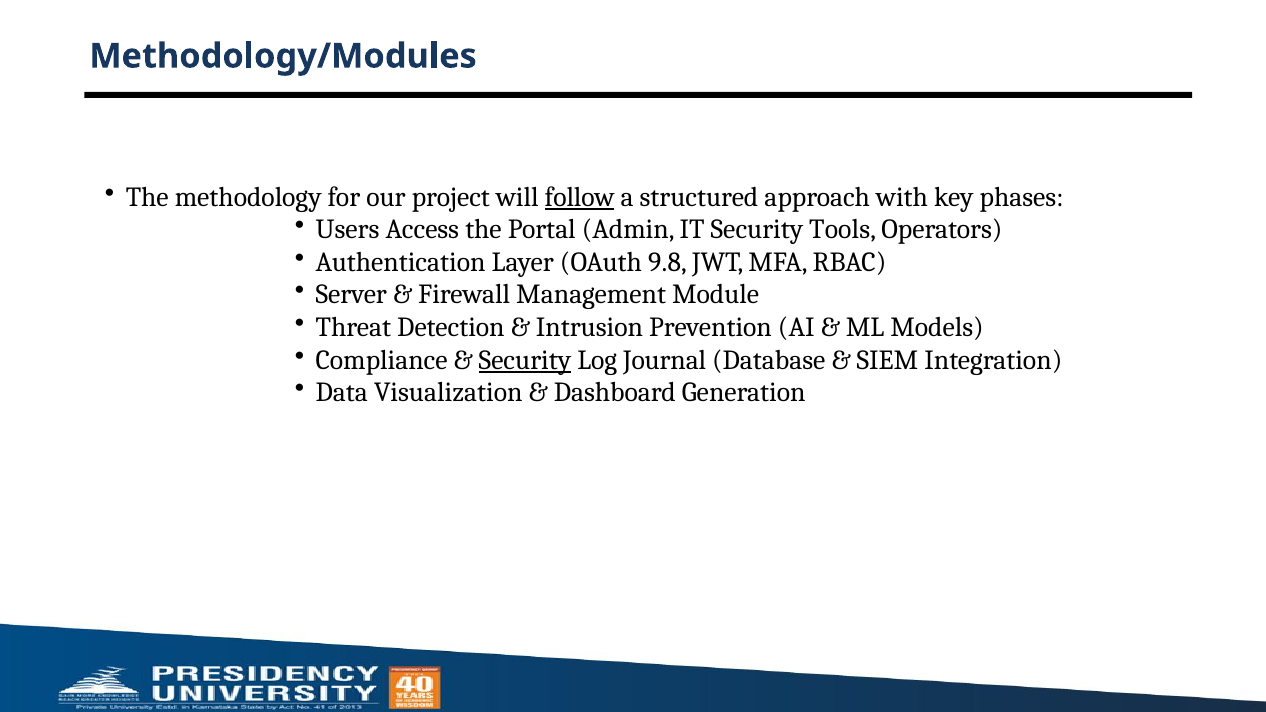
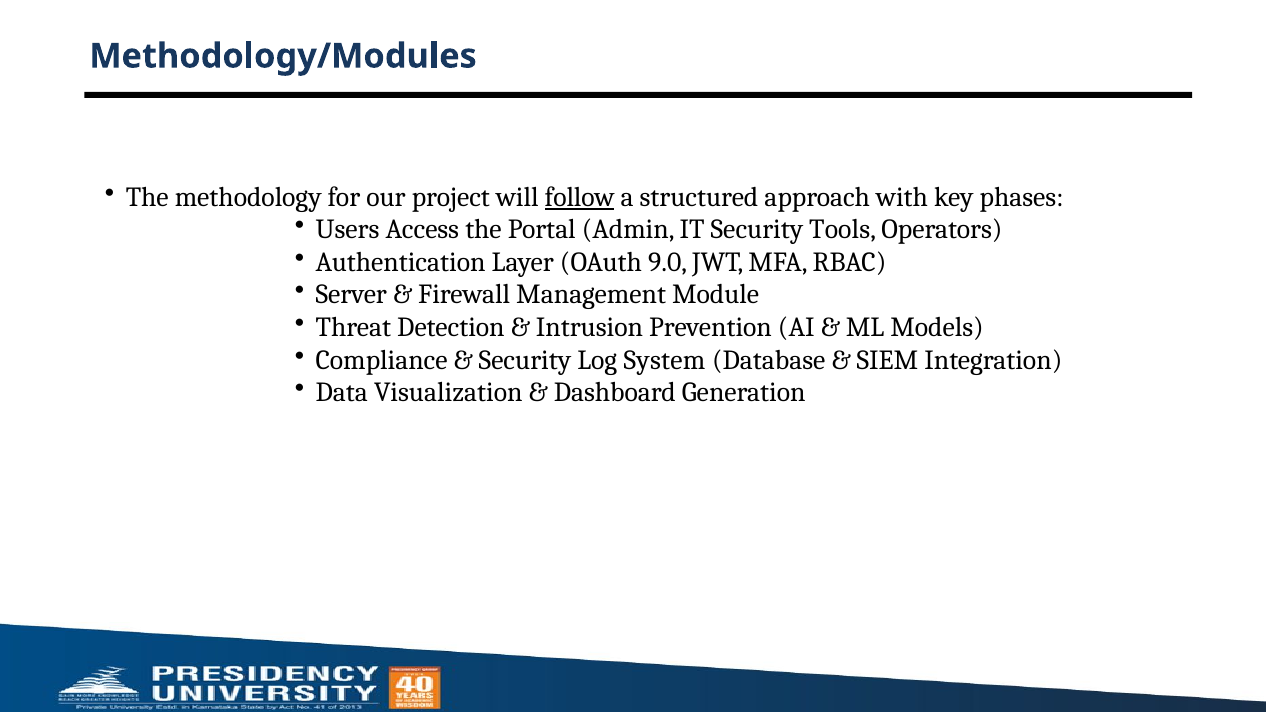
9.8: 9.8 -> 9.0 (668, 262)
Security underline: present -> none (525, 360)
Journal: Journal -> System (664, 360)
